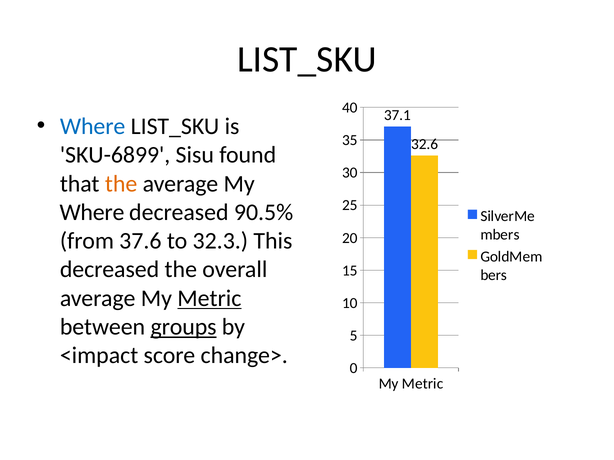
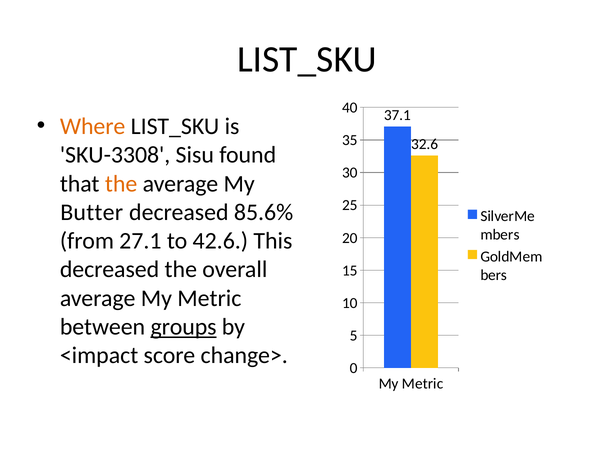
Where colour: blue -> orange (93, 127)
SKU-6899: SKU-6899 -> SKU-3308 (115, 155)
Where: Where -> Butter (92, 213)
90.5%: 90.5% -> 85.6% (264, 213)
37.6: 37.6 -> 27.1 (140, 241)
32.3: 32.3 -> 42.6 (220, 241)
Metric underline: present -> none (209, 299)
